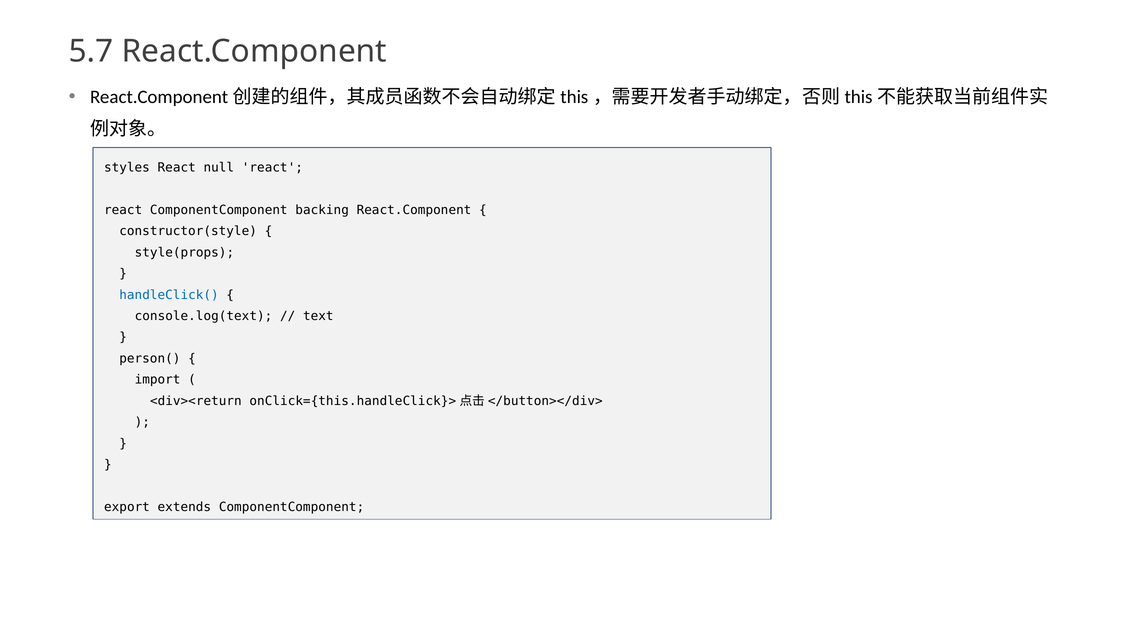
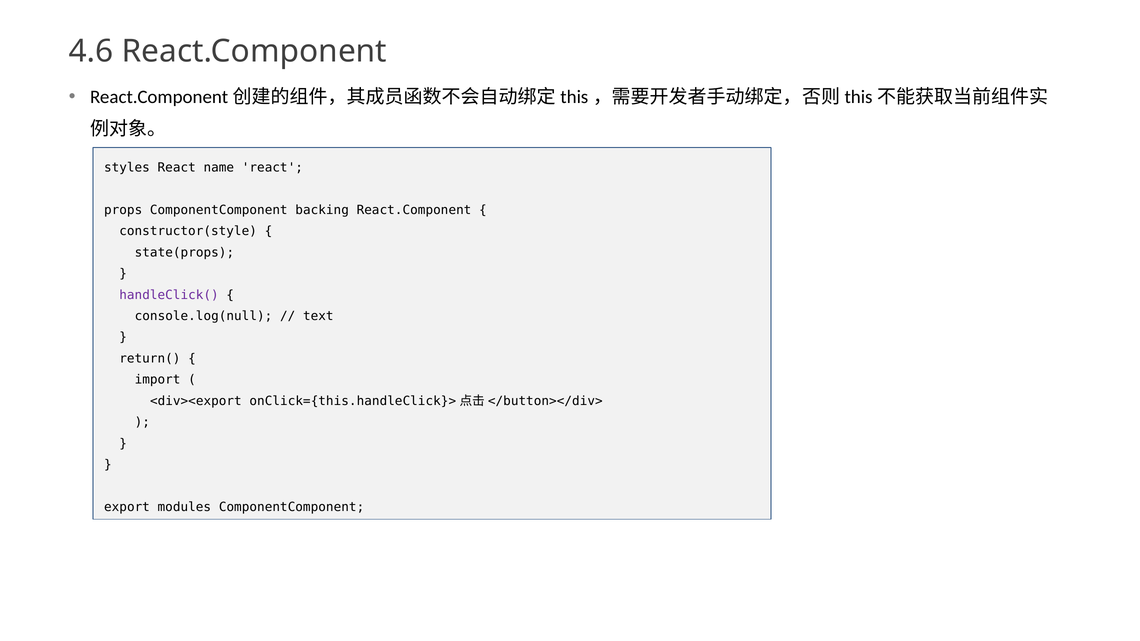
5.7: 5.7 -> 4.6 (91, 51)
null: null -> name (219, 168)
react: react -> props (123, 210)
style(props: style(props -> state(props (184, 253)
handleClick( colour: blue -> purple (169, 295)
console.log(text: console.log(text -> console.log(null (203, 316)
person(: person( -> return( (150, 359)
<div><return: <div><return -> <div><export (196, 401)
extends: extends -> modules (184, 507)
